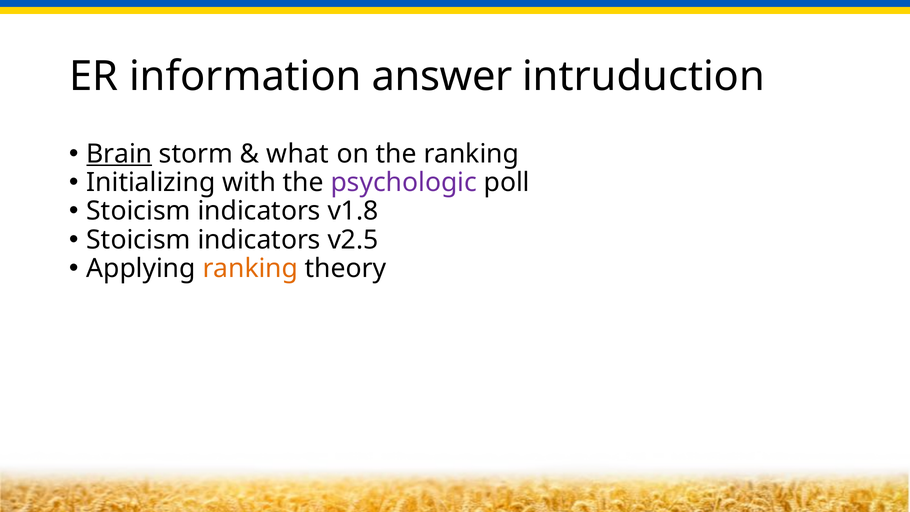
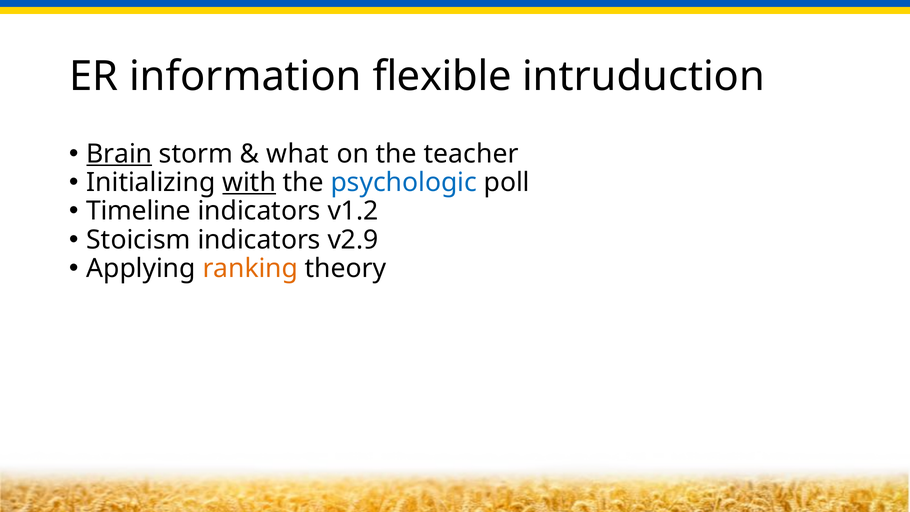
answer: answer -> flexible (442, 76)
the ranking: ranking -> teacher (471, 154)
with underline: none -> present (249, 182)
psychologic colour: purple -> blue (404, 182)
Stoicism: Stoicism -> Timeline (139, 211)
v1.8: v1.8 -> v1.2 (353, 211)
v2.5: v2.5 -> v2.9 (353, 240)
